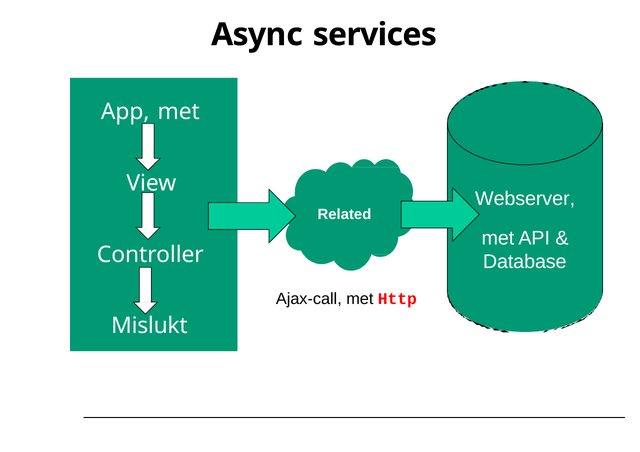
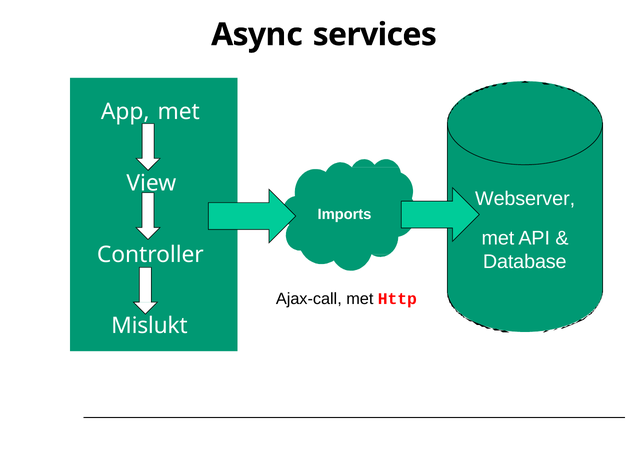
Related: Related -> Imports (345, 215)
